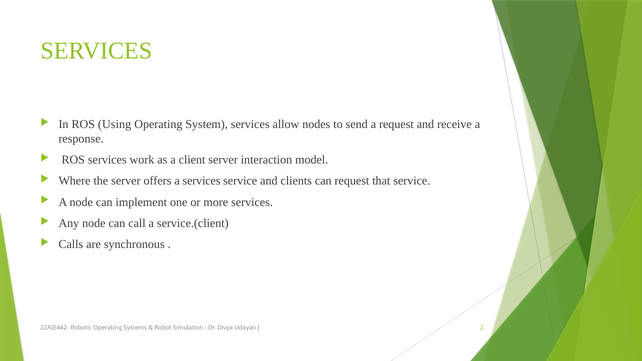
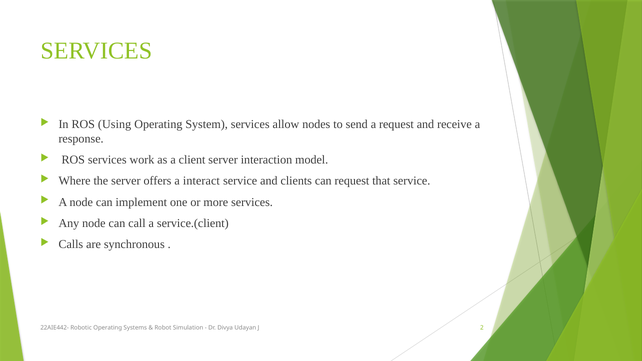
a services: services -> interact (201, 181)
